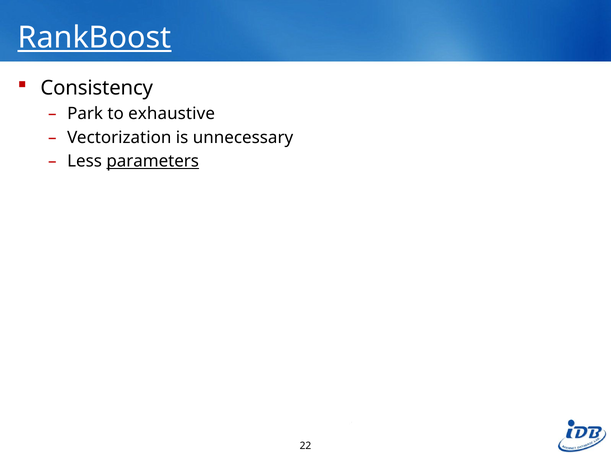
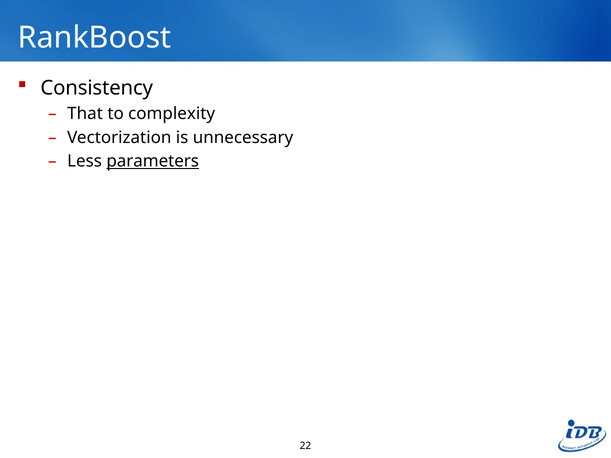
RankBoost underline: present -> none (94, 38)
Park: Park -> That (85, 114)
exhaustive: exhaustive -> complexity (172, 114)
